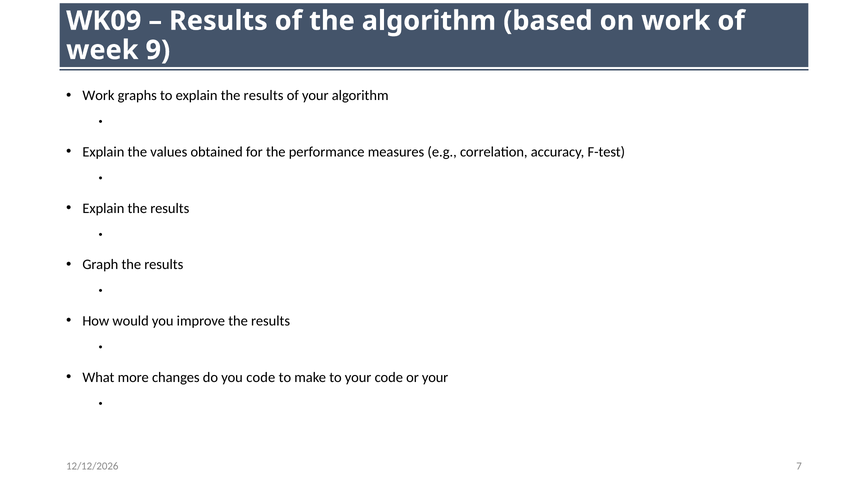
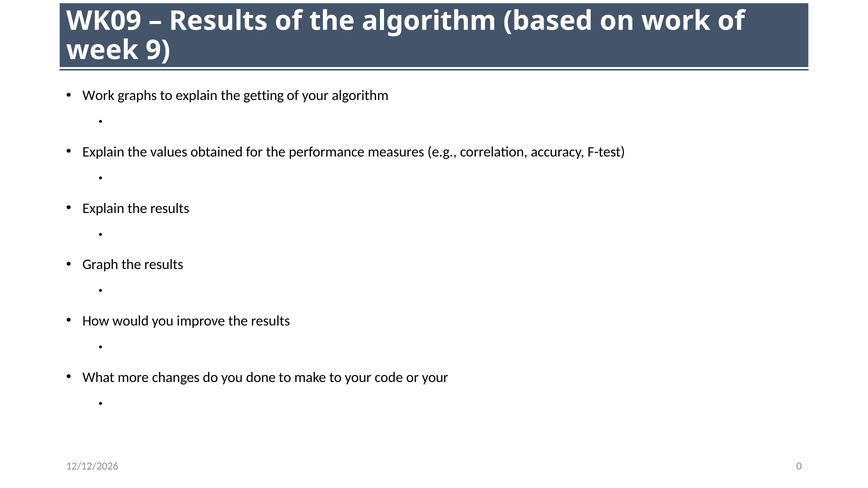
to explain the results: results -> getting (264, 96)
you code: code -> done (261, 378)
7: 7 -> 0 (799, 466)
